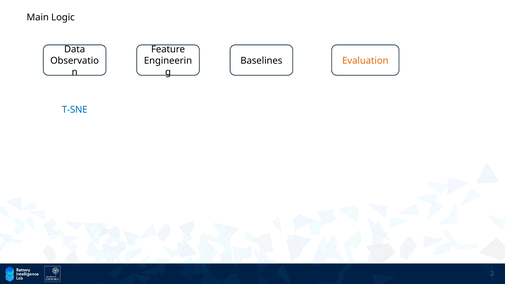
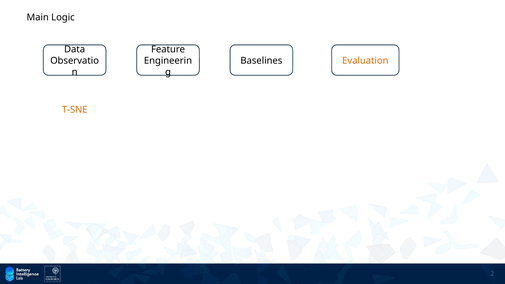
T-SNE colour: blue -> orange (75, 110)
